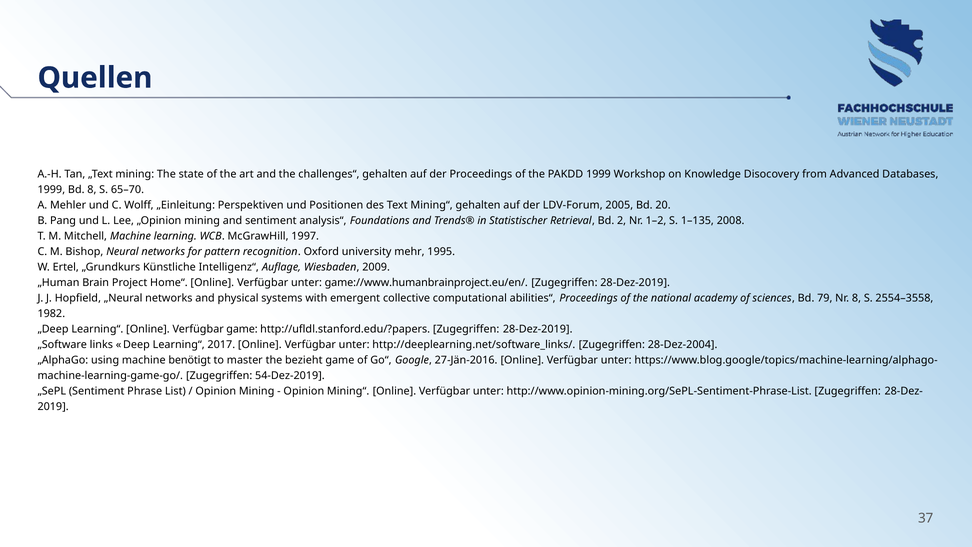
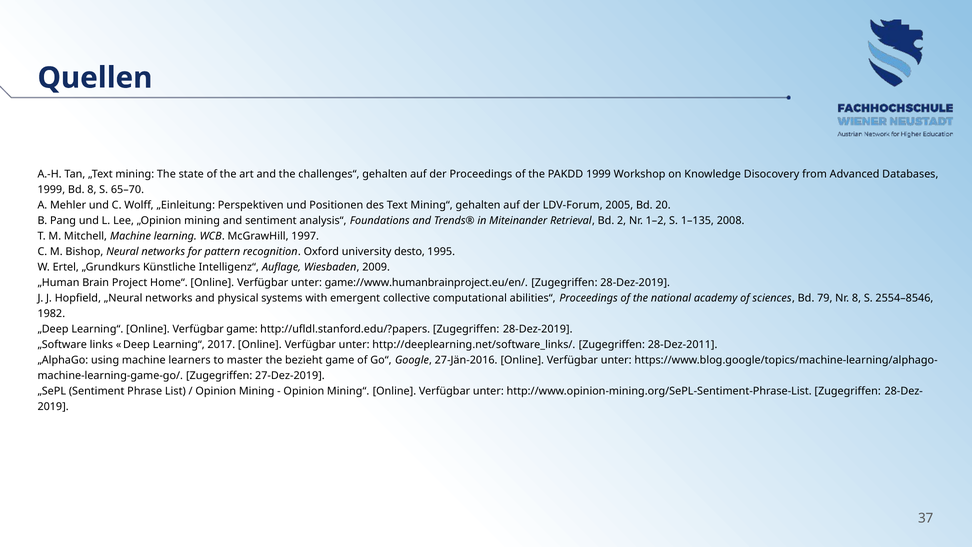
Statistischer: Statistischer -> Miteinander (518, 220)
mehr: mehr -> desto (410, 251)
2554–3558: 2554–3558 -> 2554–8546 (904, 298)
28-Dez-2004: 28-Dez-2004 -> 28-Dez-2011 (683, 344)
benötigt: benötigt -> learners (190, 360)
54-Dez-2019: 54-Dez-2019 -> 27-Dez-2019 (290, 375)
